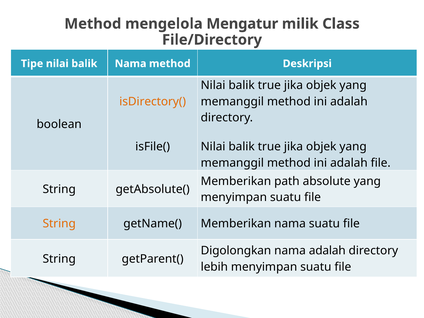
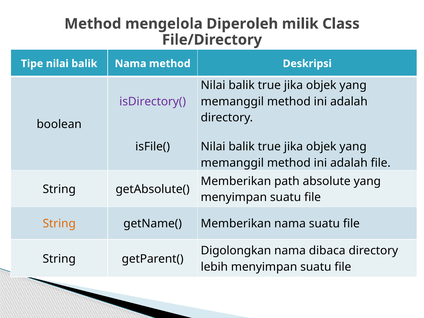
Mengatur: Mengatur -> Diperoleh (242, 24)
isDirectory( colour: orange -> purple (153, 101)
nama adalah: adalah -> dibaca (327, 251)
